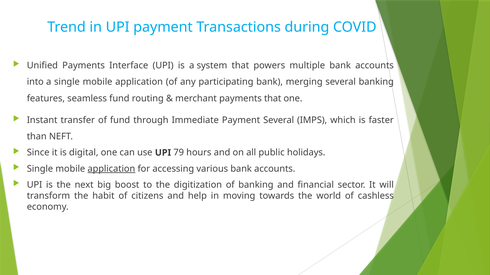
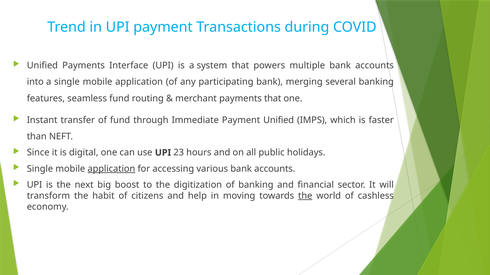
Payment Several: Several -> Unified (279, 120)
79: 79 -> 23 (179, 153)
the underline: none -> present (305, 196)
